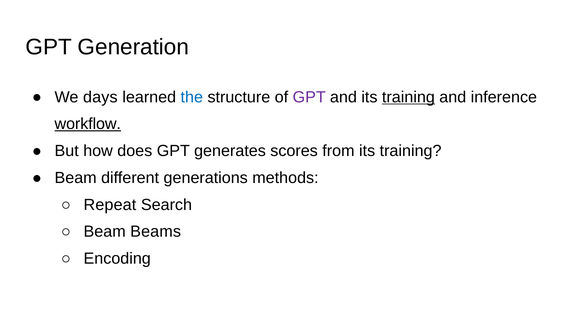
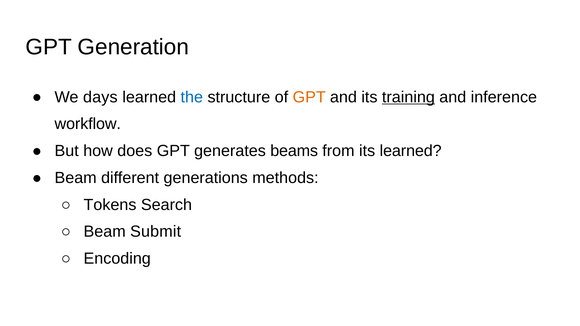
GPT colour: purple -> orange (309, 97)
workflow underline: present -> none (88, 124)
scores: scores -> beams (294, 151)
from its training: training -> learned (411, 151)
Repeat: Repeat -> Tokens (110, 205)
Beams: Beams -> Submit (156, 232)
